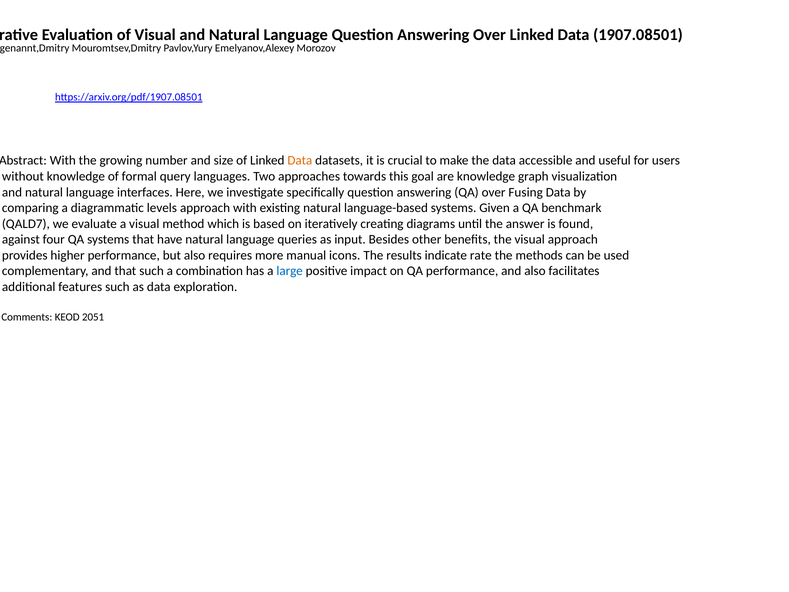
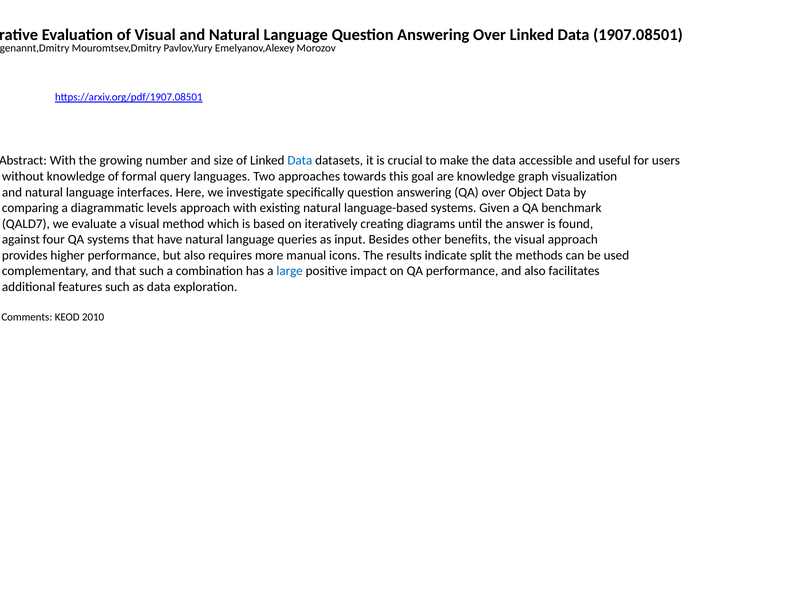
Data colour: orange -> blue (300, 161)
Fusing: Fusing -> Object (526, 192)
rate: rate -> split (481, 255)
2051: 2051 -> 2010 (93, 317)
